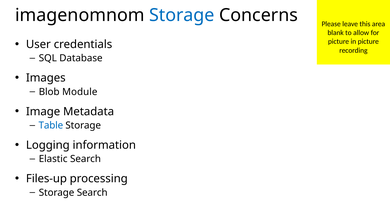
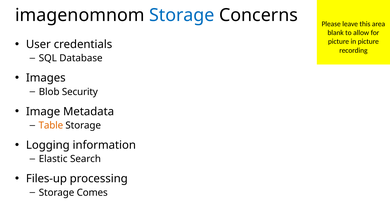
Module: Module -> Security (80, 92)
Table colour: blue -> orange (51, 125)
Storage Search: Search -> Comes (92, 192)
